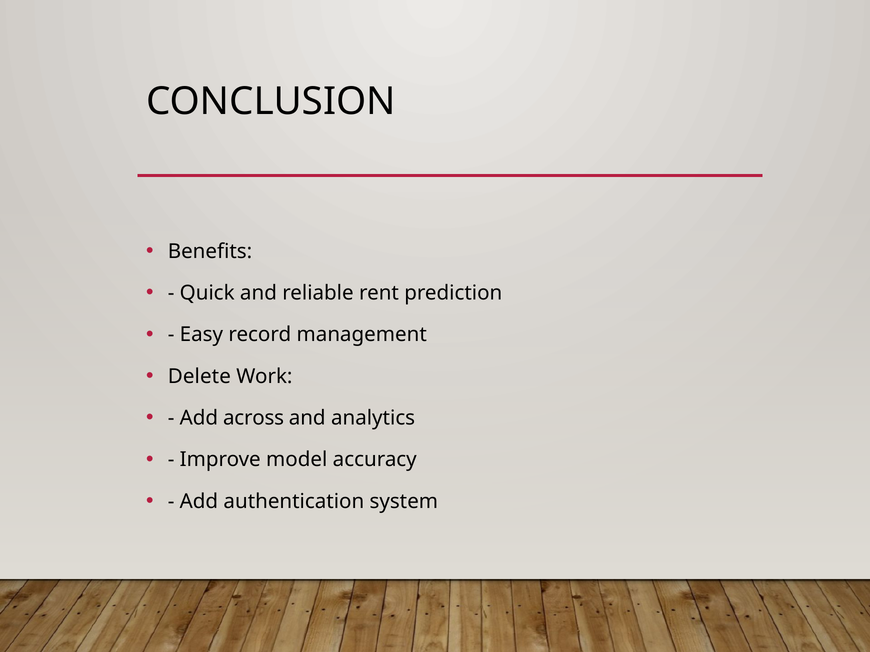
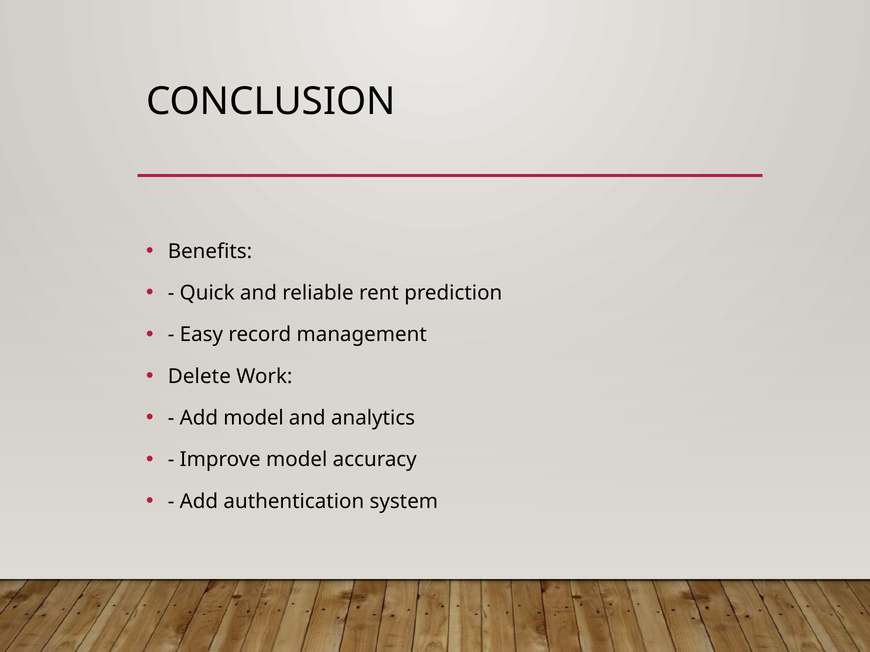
Add across: across -> model (254, 418)
